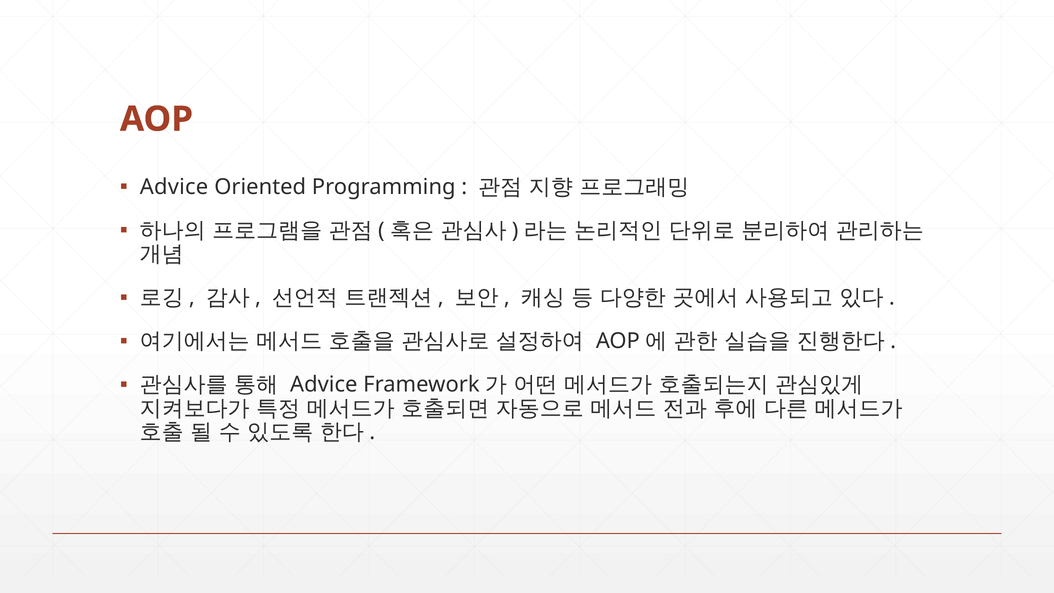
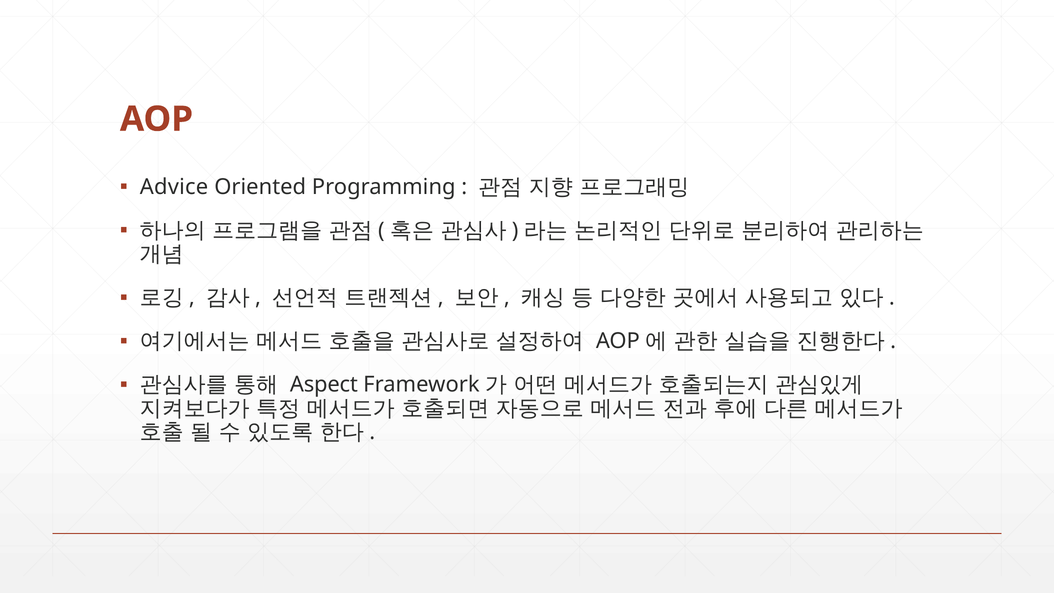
Advice: Advice -> Aspect (324, 385)
